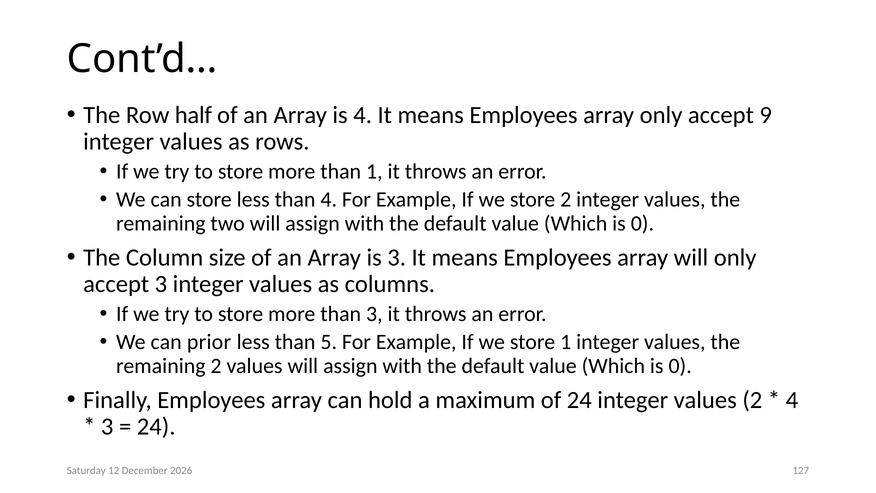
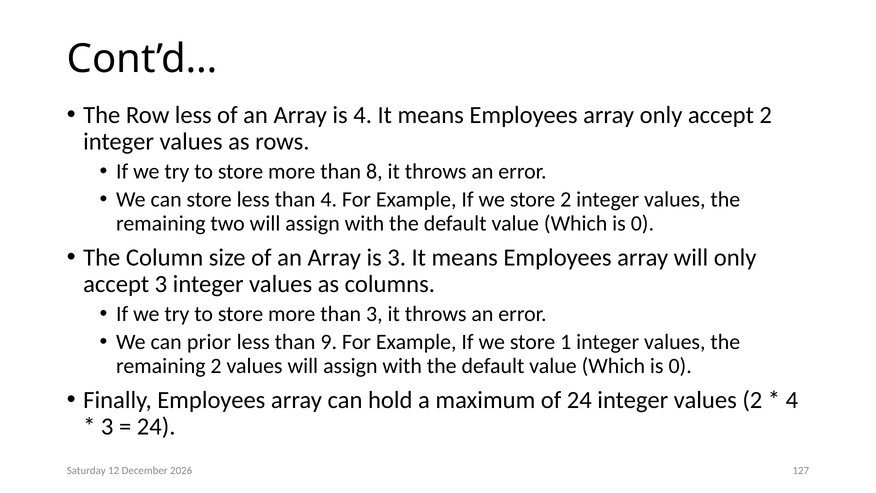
Row half: half -> less (193, 115)
accept 9: 9 -> 2 (766, 115)
than 1: 1 -> 8 (374, 171)
5: 5 -> 9 (329, 342)
